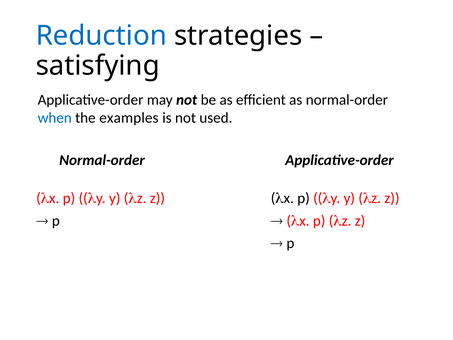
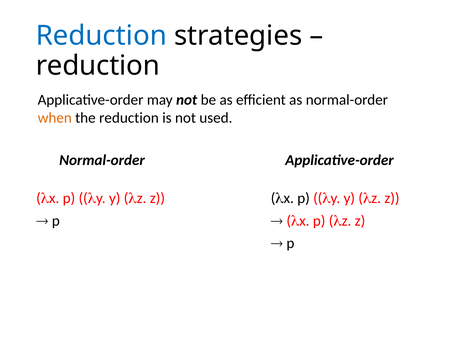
satisfying: satisfying -> reduction (98, 66)
when colour: blue -> orange (55, 118)
the examples: examples -> reduction (129, 118)
